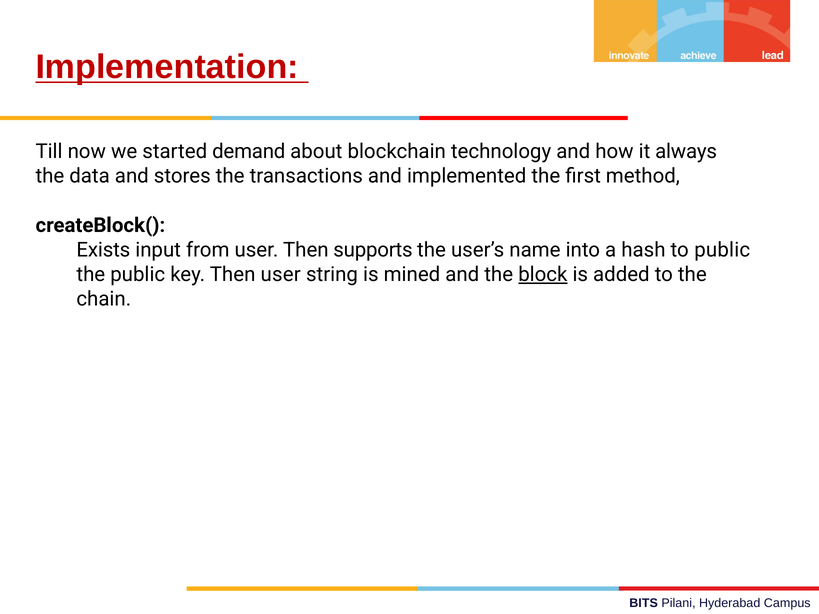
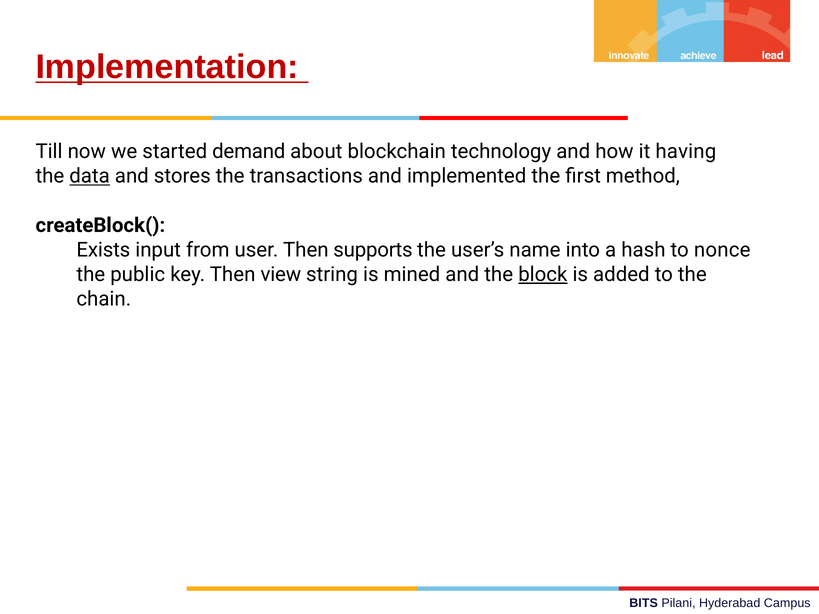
always: always -> having (686, 152)
data underline: none -> present (90, 176)
to public: public -> nonce (722, 250)
Then user: user -> view (281, 274)
